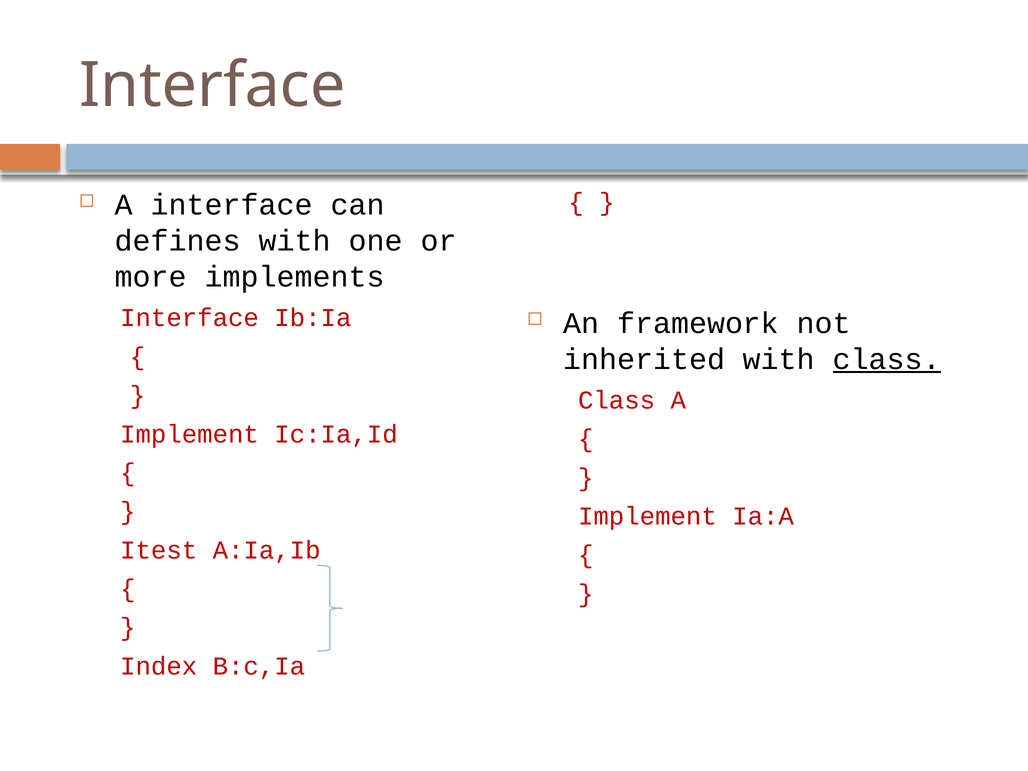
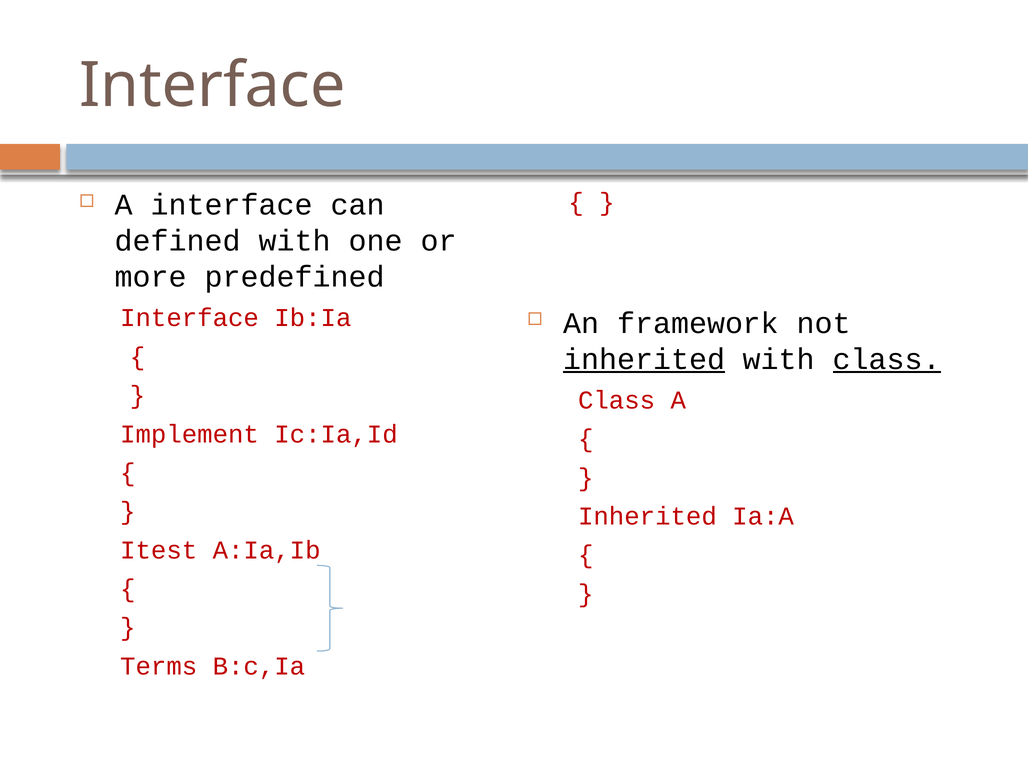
defines: defines -> defined (178, 241)
implements: implements -> predefined (295, 277)
inherited underline: none -> present (644, 359)
Implement: Implement -> Inherited (647, 516)
Index: Index -> Terms (159, 666)
